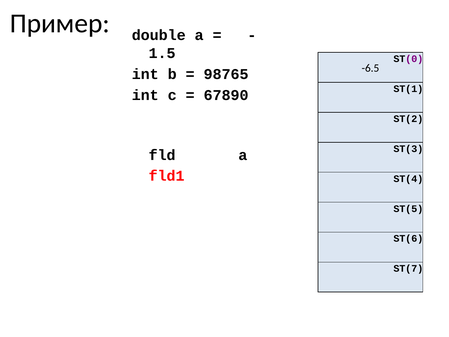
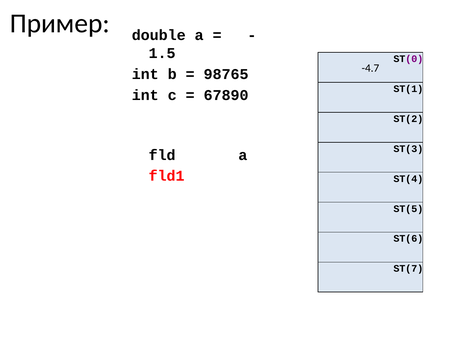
-6.5: -6.5 -> -4.7 (370, 68)
